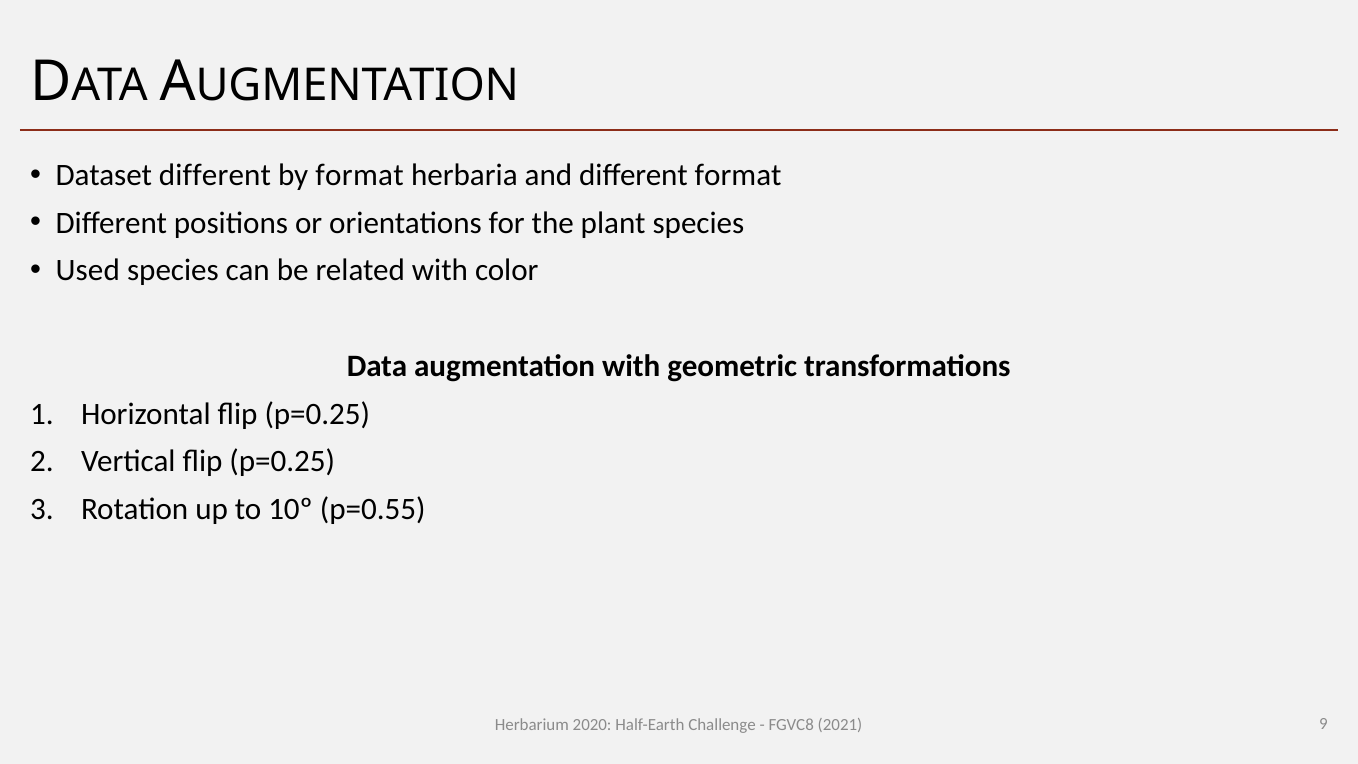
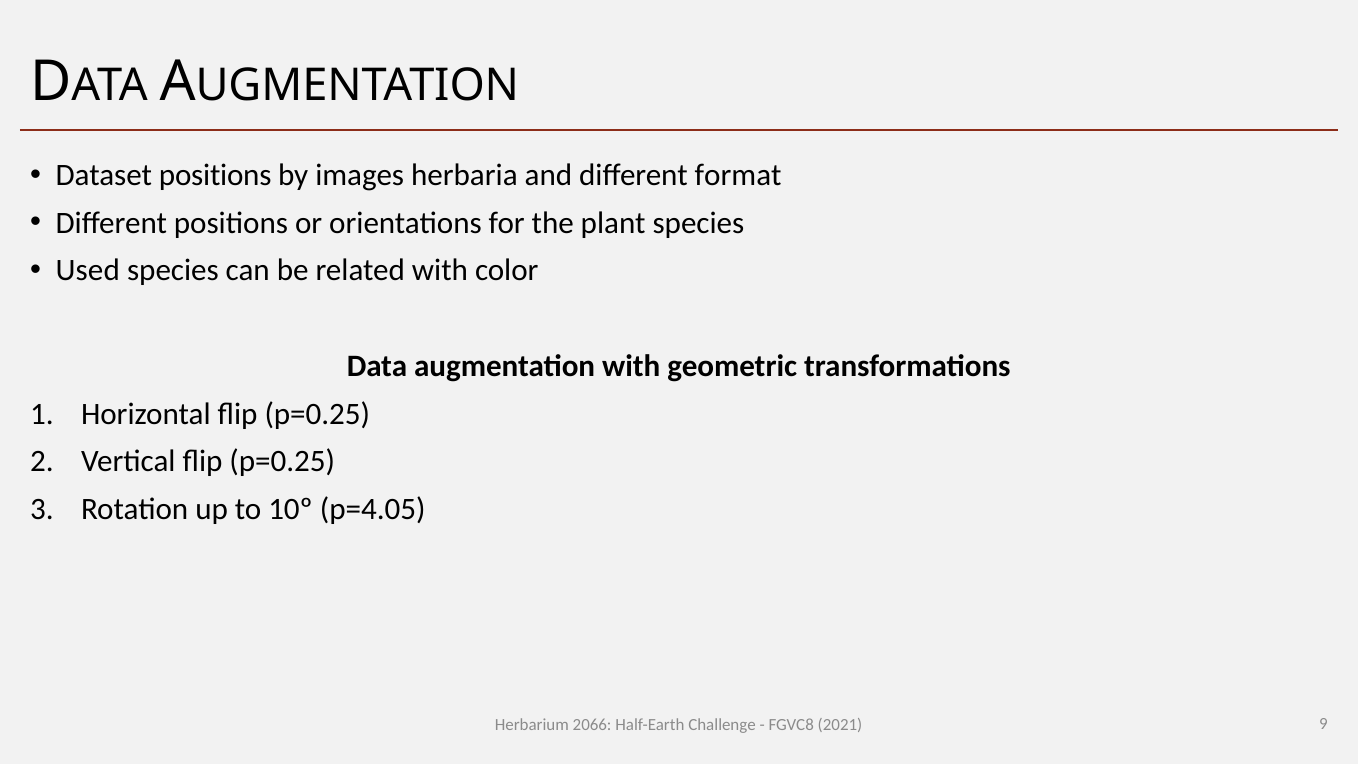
Dataset different: different -> positions (215, 175)
by format: format -> images (360, 175)
p=0.55: p=0.55 -> p=4.05 (373, 509)
2020: 2020 -> 2066 (592, 725)
